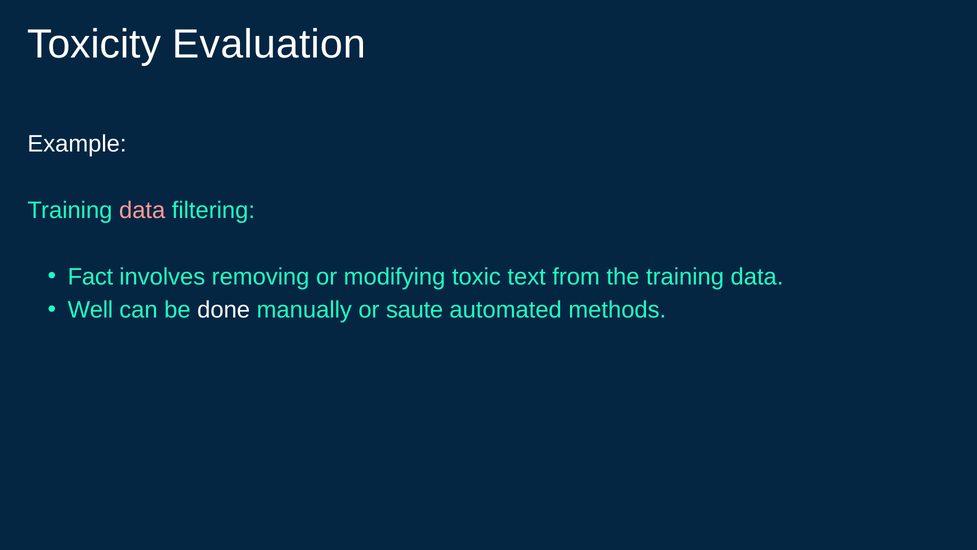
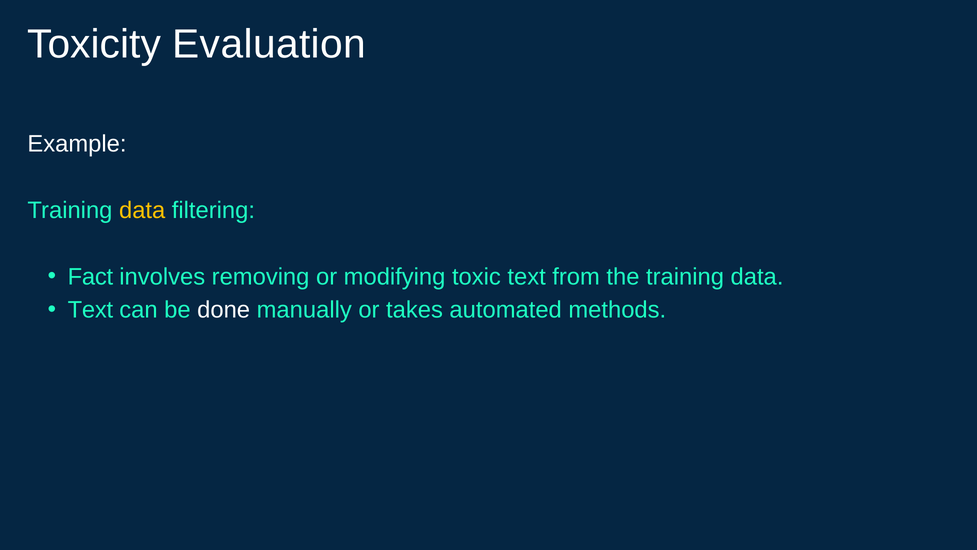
data colour: pink -> yellow (142, 210)
Well: Well -> Text (90, 310)
saute: saute -> takes (415, 310)
